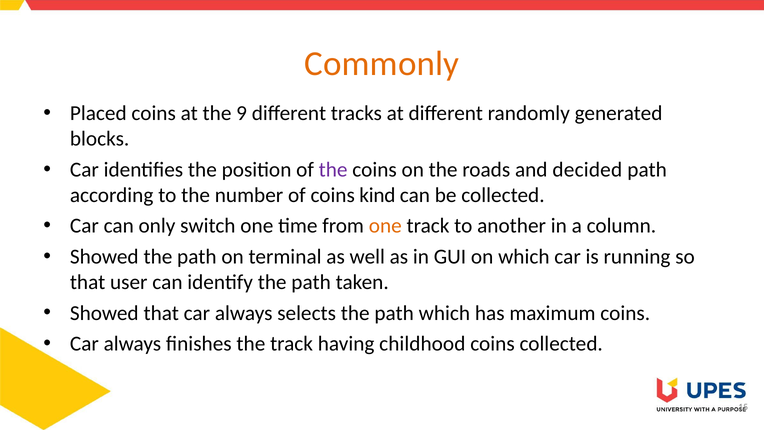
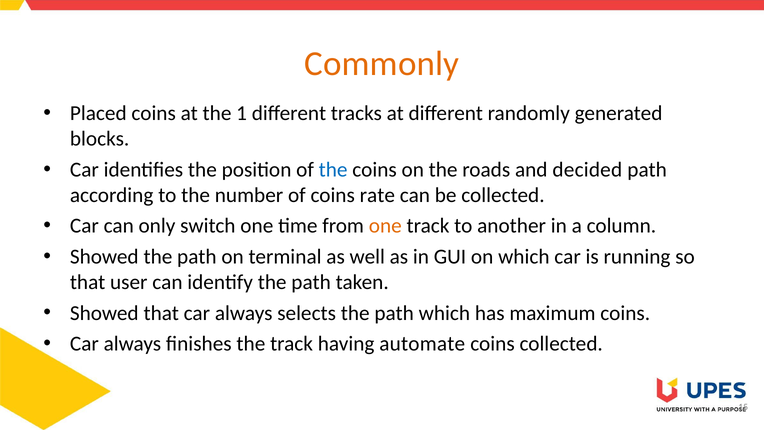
9: 9 -> 1 (242, 113)
the colour: purple -> blue (333, 170)
kind: kind -> rate (377, 195)
childhood: childhood -> automate (422, 344)
